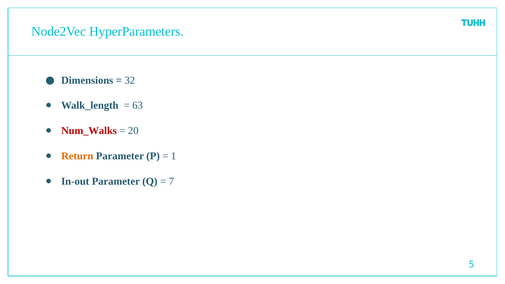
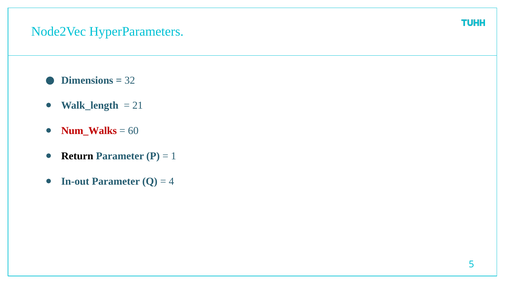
63: 63 -> 21 (138, 105)
20: 20 -> 60 (133, 131)
Return colour: orange -> black (77, 156)
7: 7 -> 4 (171, 181)
